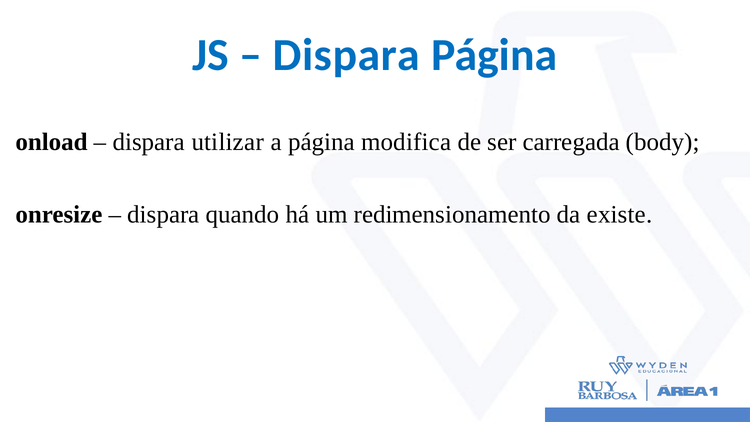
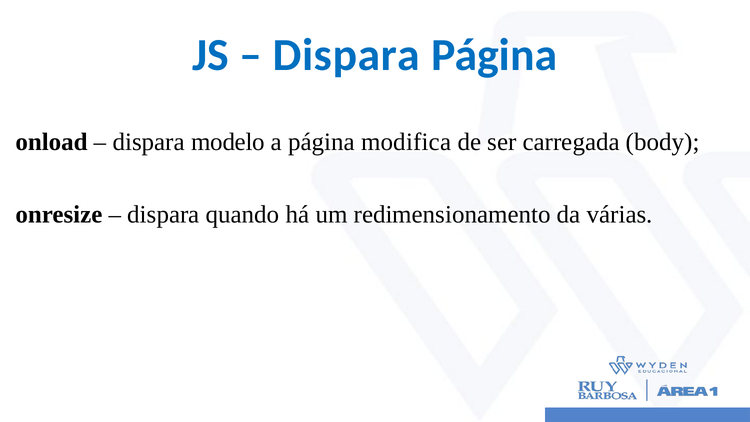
utilizar: utilizar -> modelo (228, 142)
existe: existe -> várias (620, 214)
